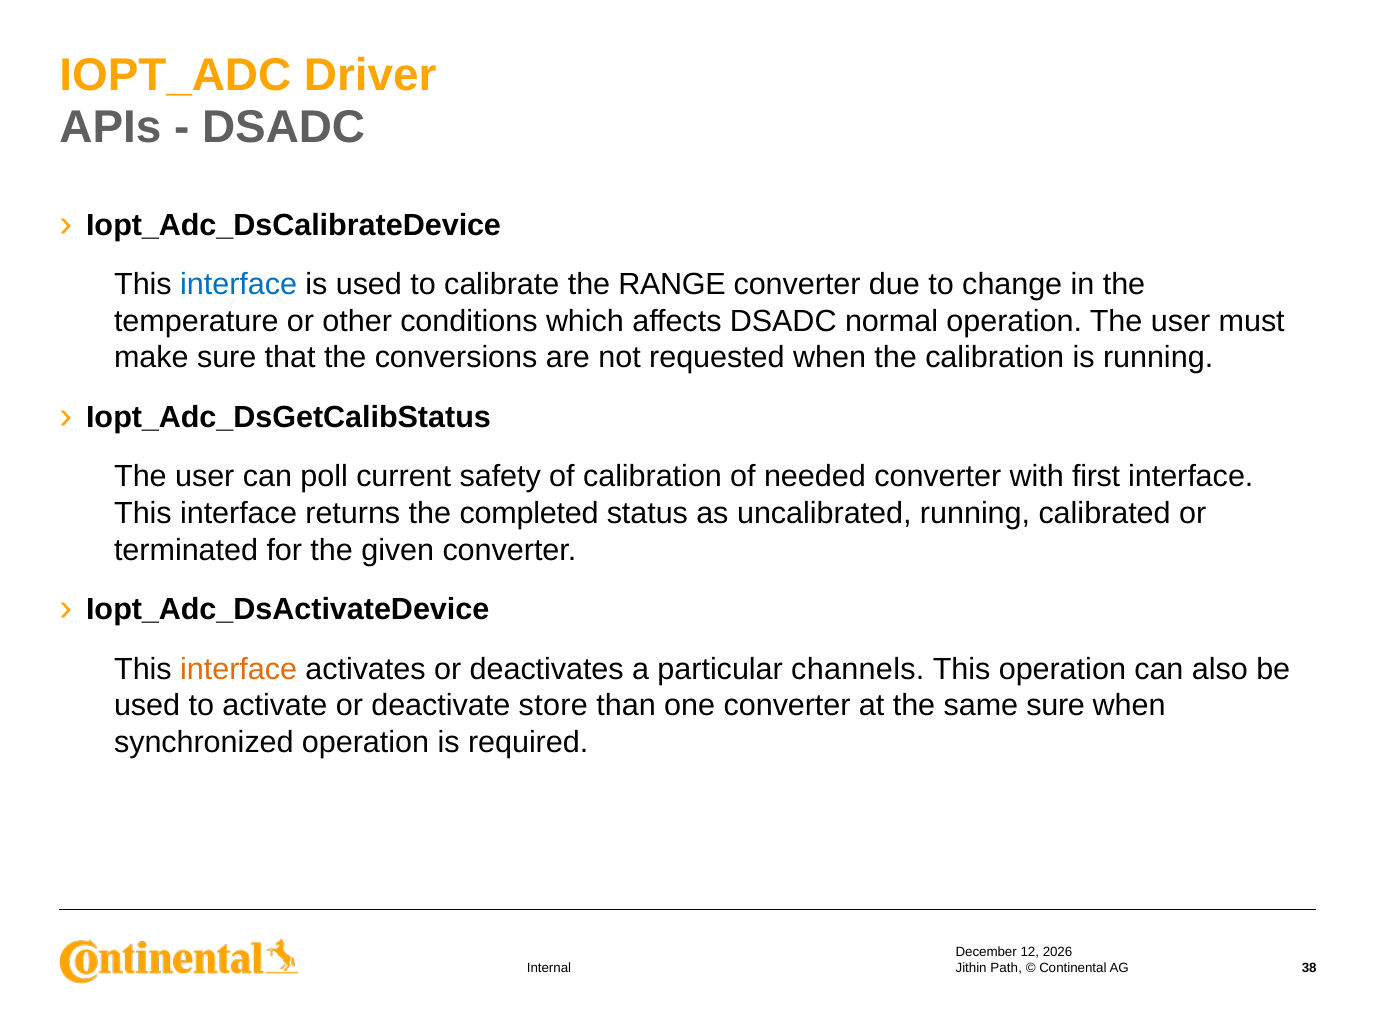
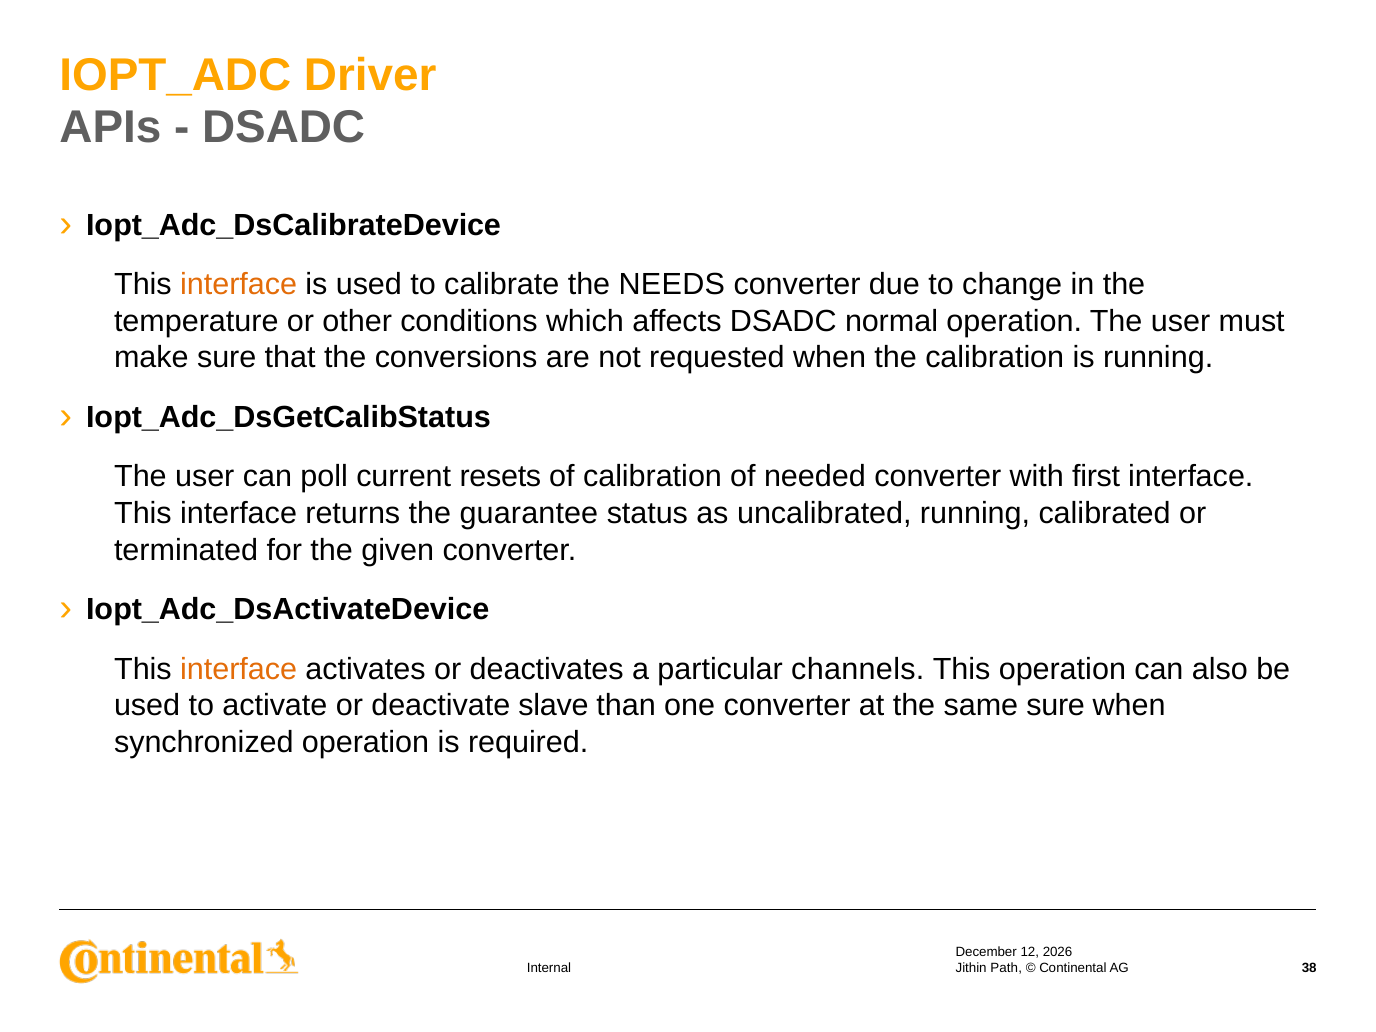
interface colour: blue -> orange (239, 285)
RANGE: RANGE -> NEEDS (672, 285)
safety: safety -> resets (500, 477)
completed: completed -> guarantee (529, 513)
store: store -> slave (554, 706)
